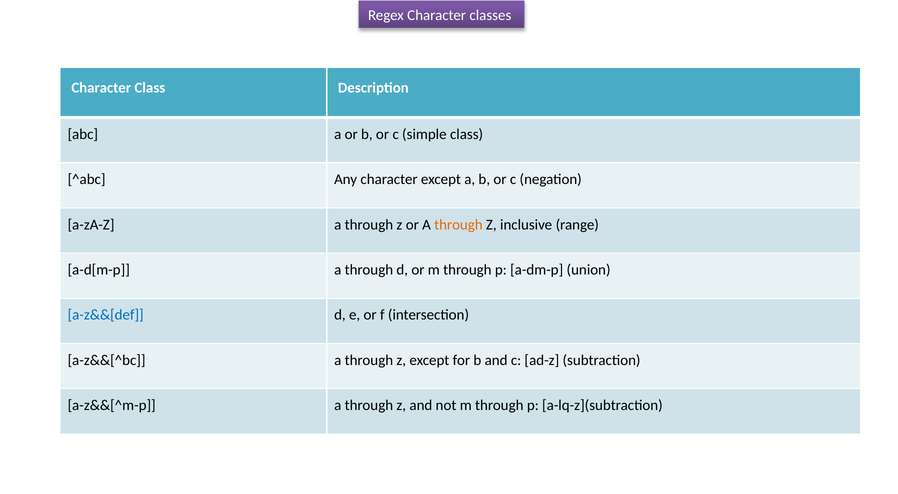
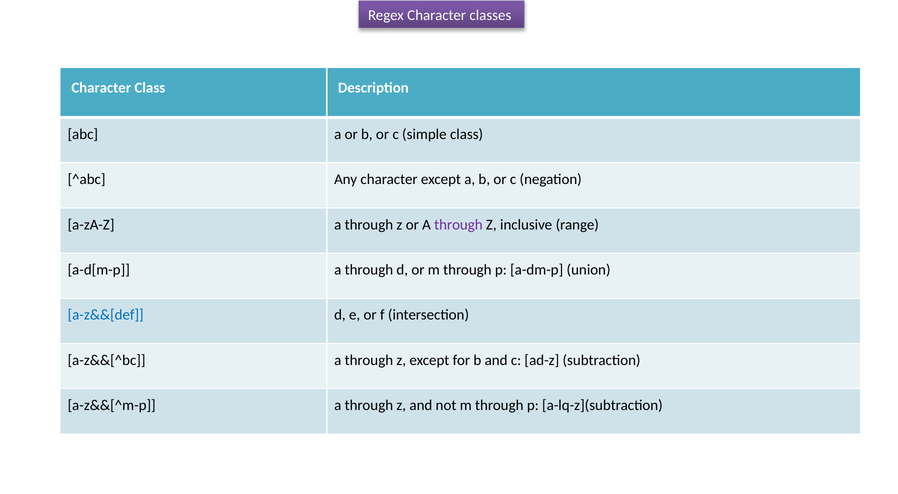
through colour: orange -> purple (458, 225)
